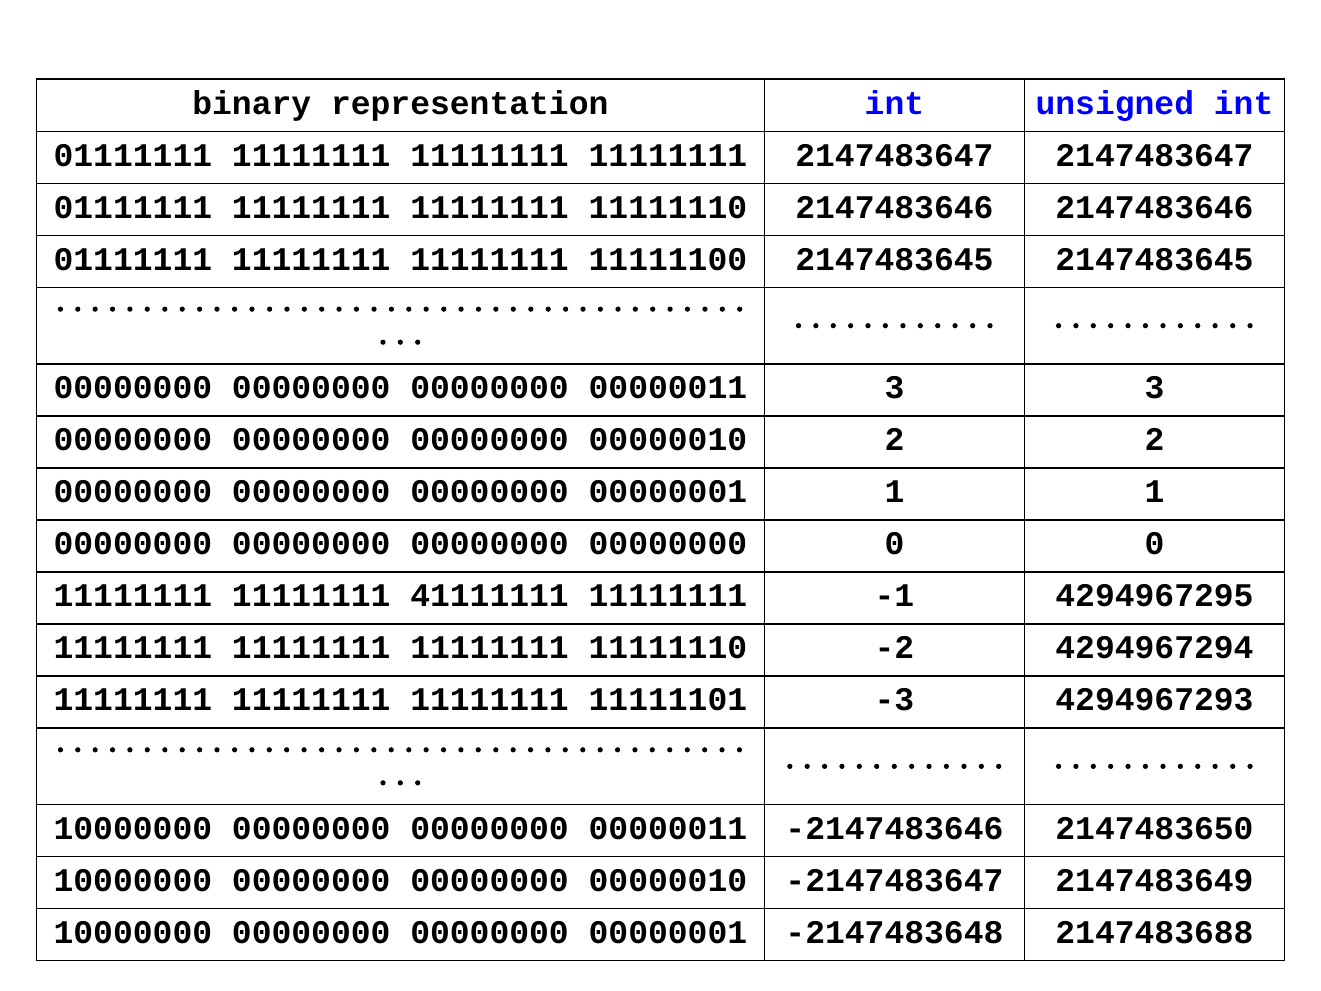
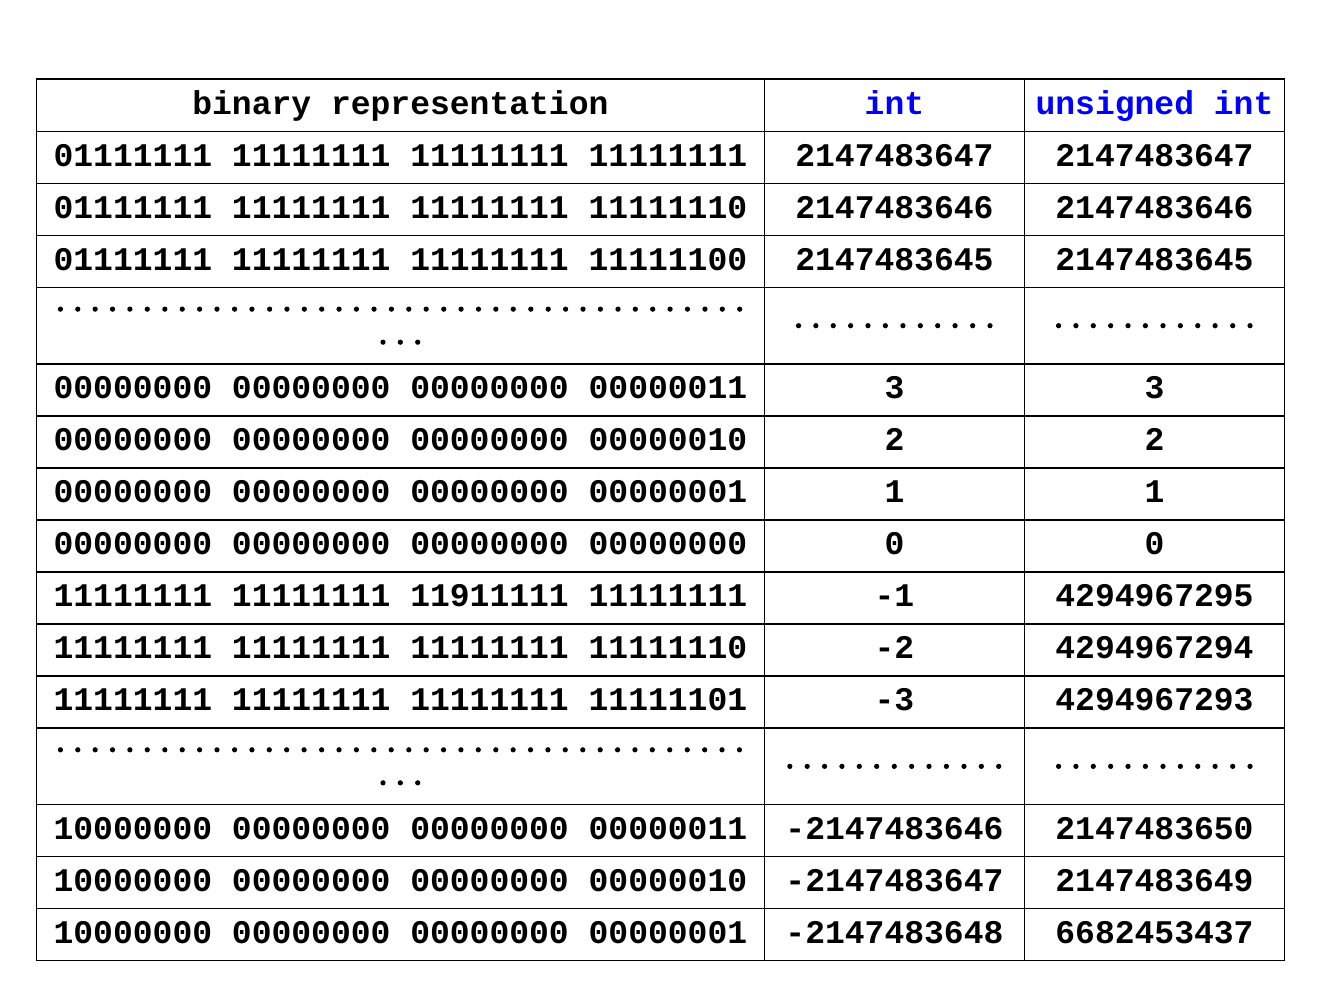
41111111: 41111111 -> 11911111 (490, 596)
2147483688: 2147483688 -> 6682453437 (1154, 932)
